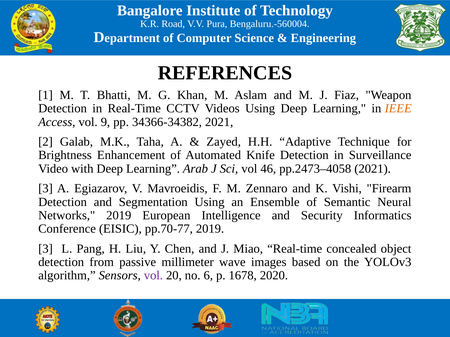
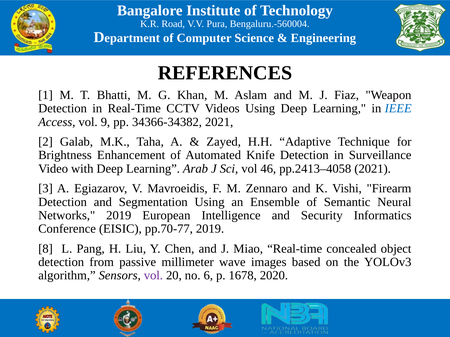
IEEE colour: orange -> blue (398, 109)
pp.2473–4058: pp.2473–4058 -> pp.2413–4058 (315, 169)
3: 3 -> 8 (46, 249)
